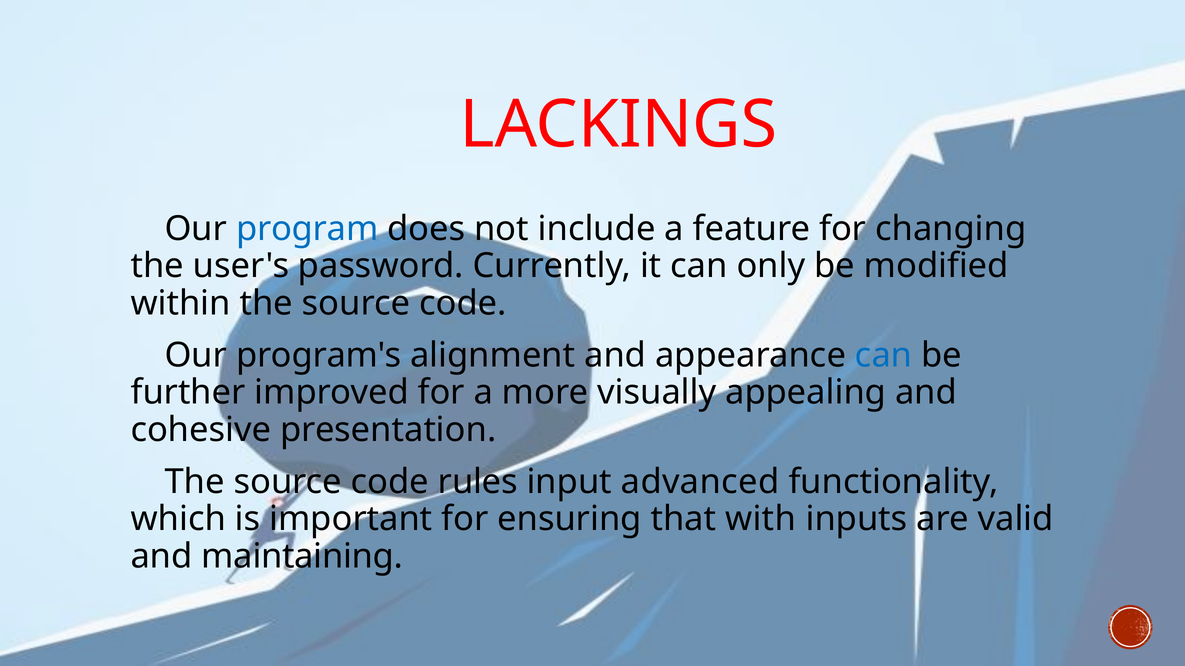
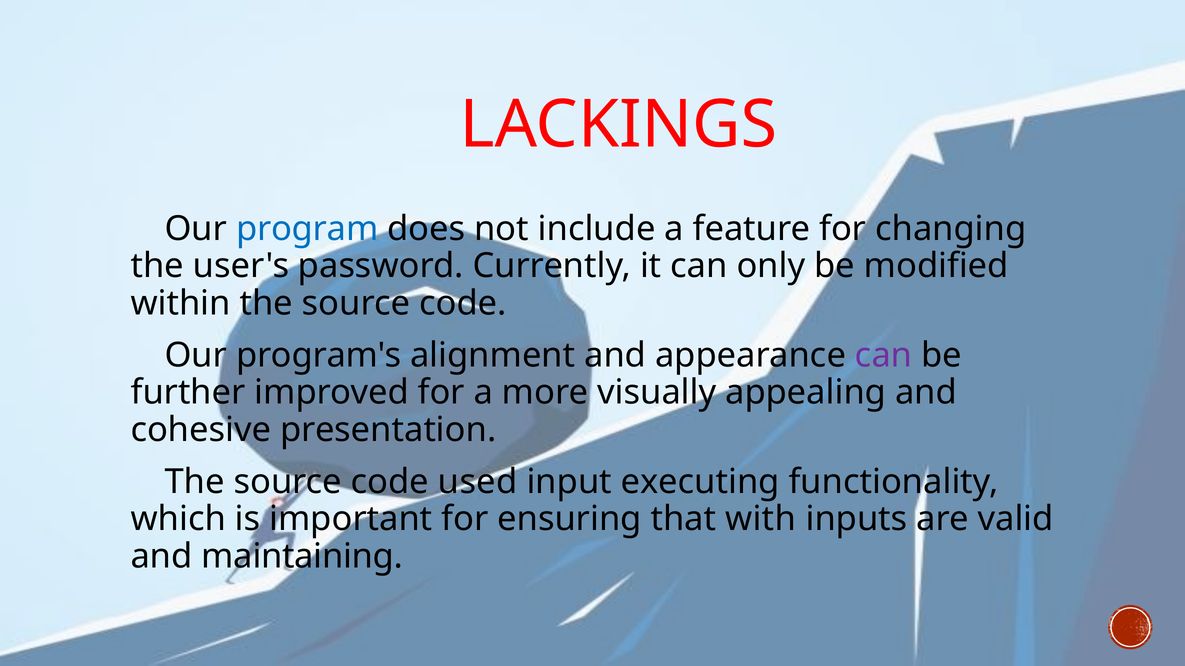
can colour: blue -> purple (884, 356)
rules: rules -> used (478, 482)
advanced: advanced -> executing (700, 482)
